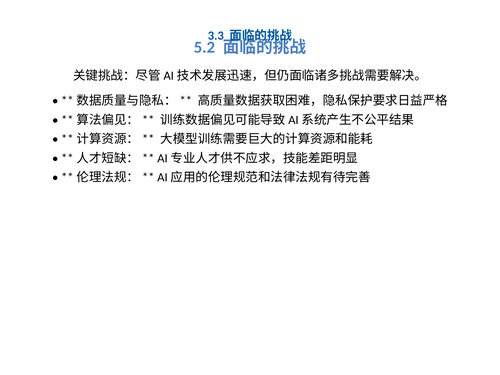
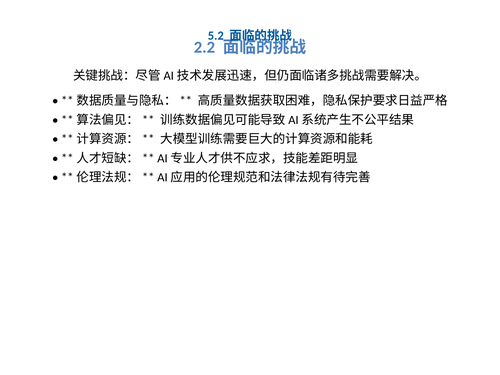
3.3: 3.3 -> 5.2 (216, 36)
5.2: 5.2 -> 2.2 (204, 47)
